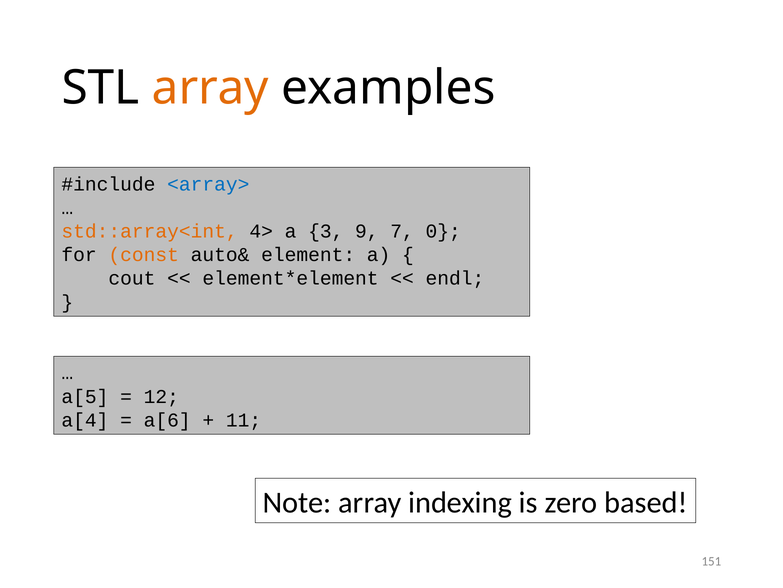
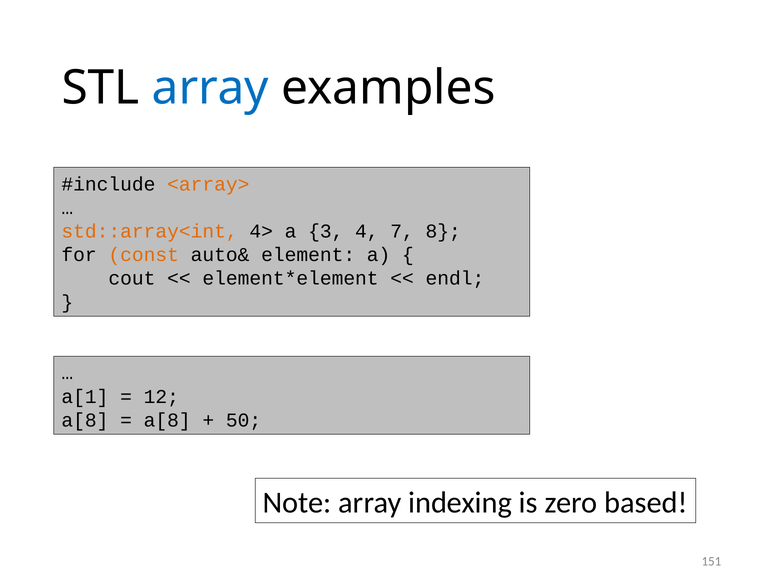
array colour: orange -> blue (210, 88)
<array> colour: blue -> orange (208, 184)
9: 9 -> 4 (367, 231)
0: 0 -> 8 (443, 231)
a[5: a[5 -> a[1 (85, 396)
a[4: a[4 -> a[8 (85, 420)
a[6: a[6 -> a[8 (167, 420)
11: 11 -> 50 (244, 420)
